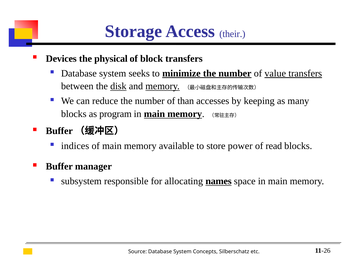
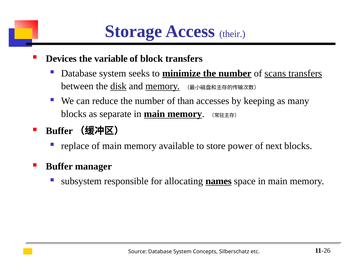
physical: physical -> variable (111, 58)
value: value -> scans (275, 73)
program: program -> separate (115, 114)
indices: indices -> replace (75, 146)
read: read -> next (274, 146)
